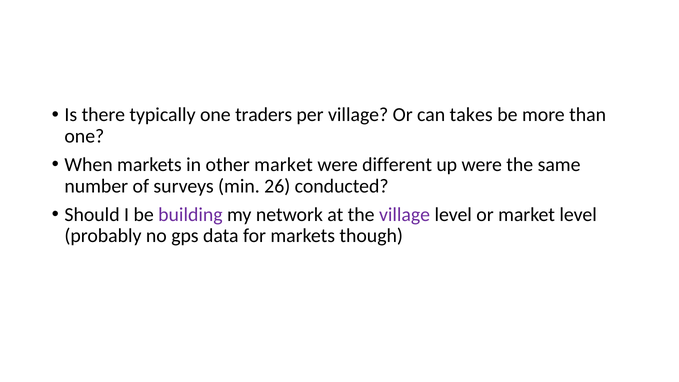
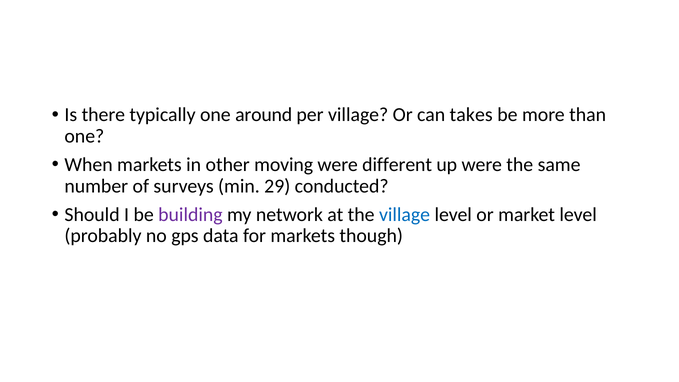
traders: traders -> around (264, 115)
other market: market -> moving (284, 165)
26: 26 -> 29 (277, 186)
village colour: purple -> blue (405, 215)
